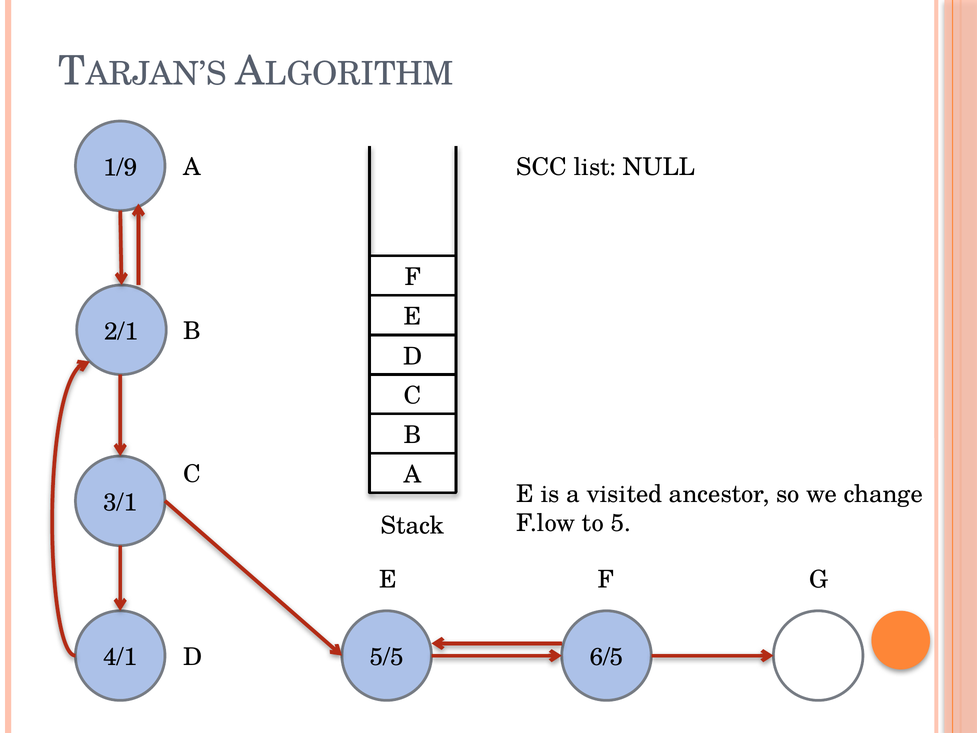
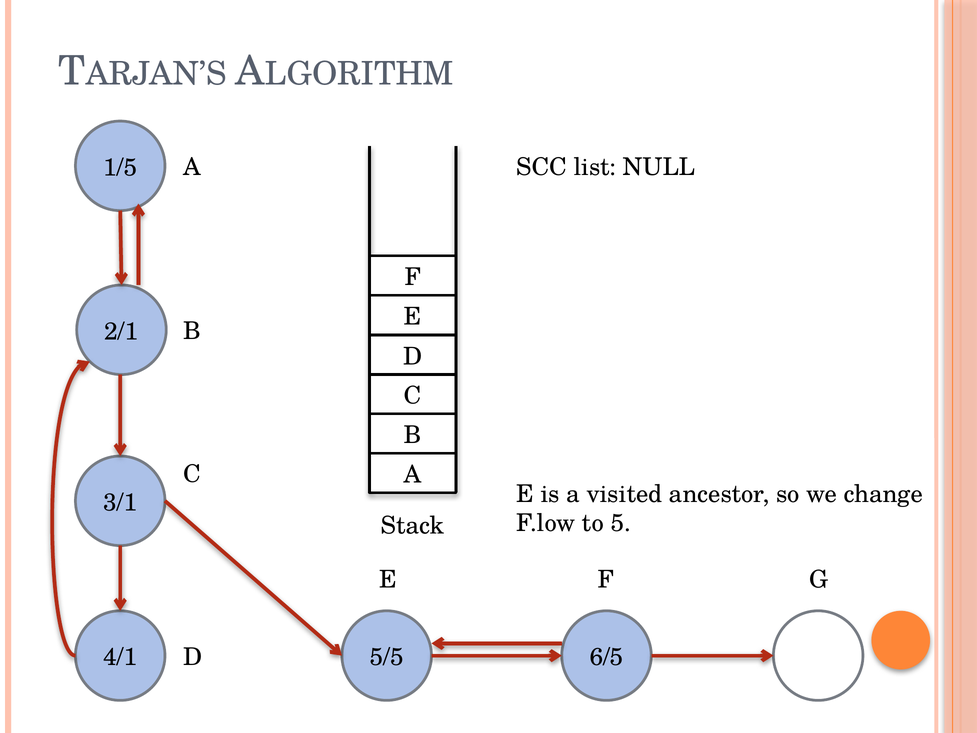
1/9: 1/9 -> 1/5 (120, 167)
